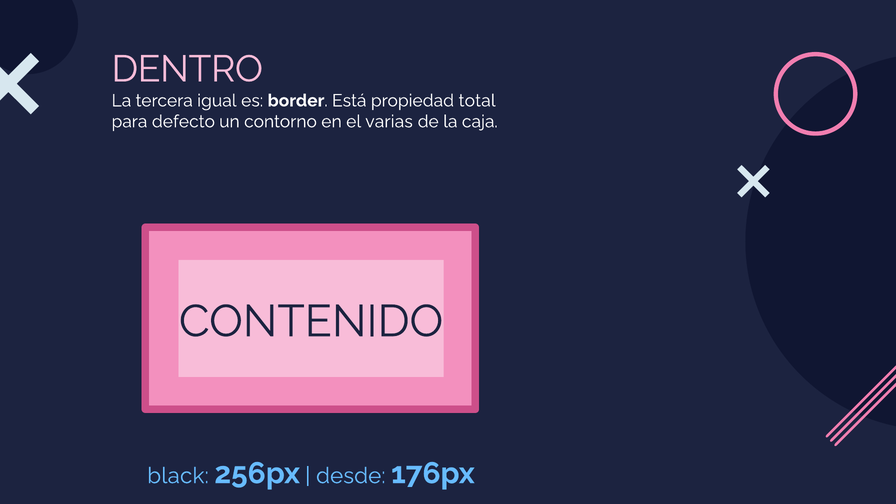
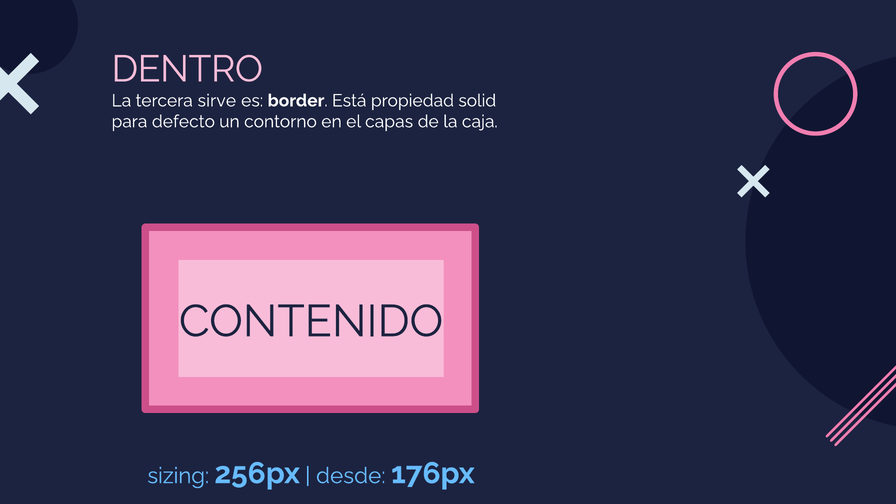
igual: igual -> sirve (217, 101)
total: total -> solid (477, 101)
varias: varias -> capas (389, 122)
black: black -> sizing (178, 476)
